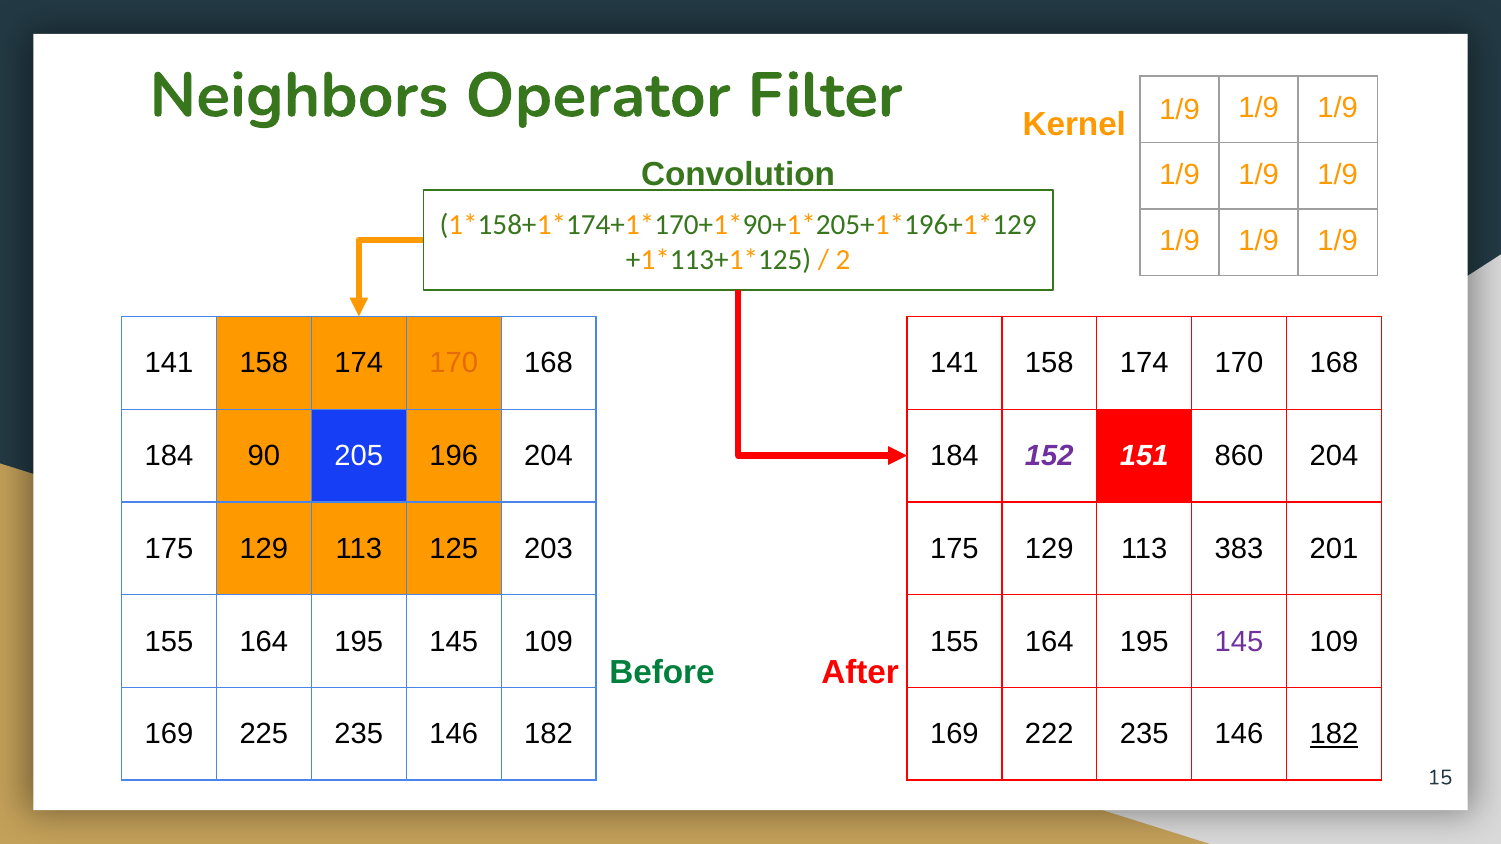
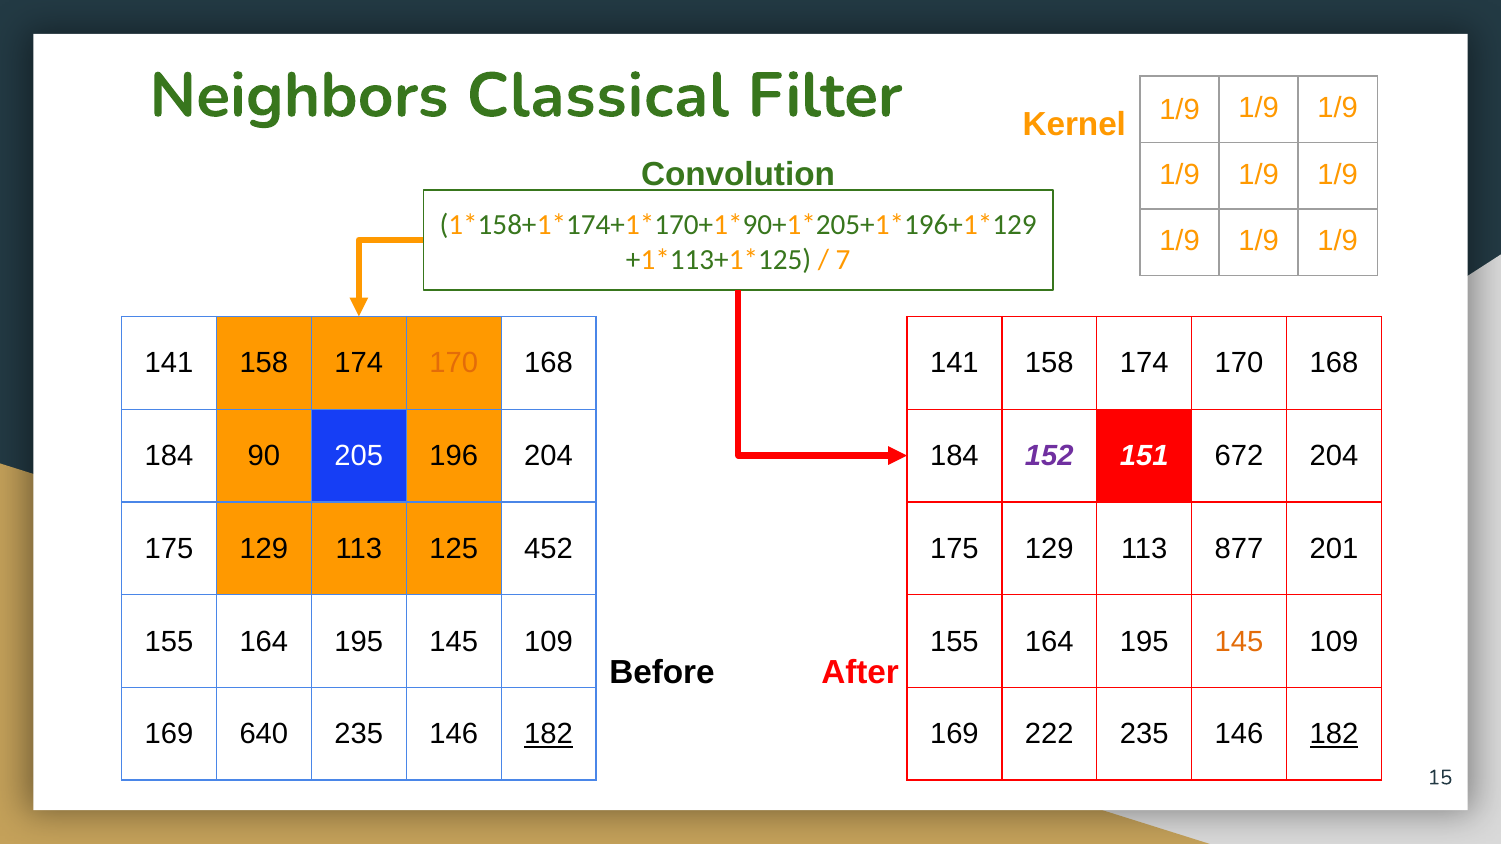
Operator: Operator -> Classical (598, 96)
2: 2 -> 7 (843, 260)
860: 860 -> 672 (1239, 456)
203: 203 -> 452 (549, 549)
383: 383 -> 877 (1239, 549)
145 colour: purple -> orange (1239, 642)
Before colour: green -> black (662, 672)
225: 225 -> 640 (264, 735)
182 underline: none -> present (549, 735)
